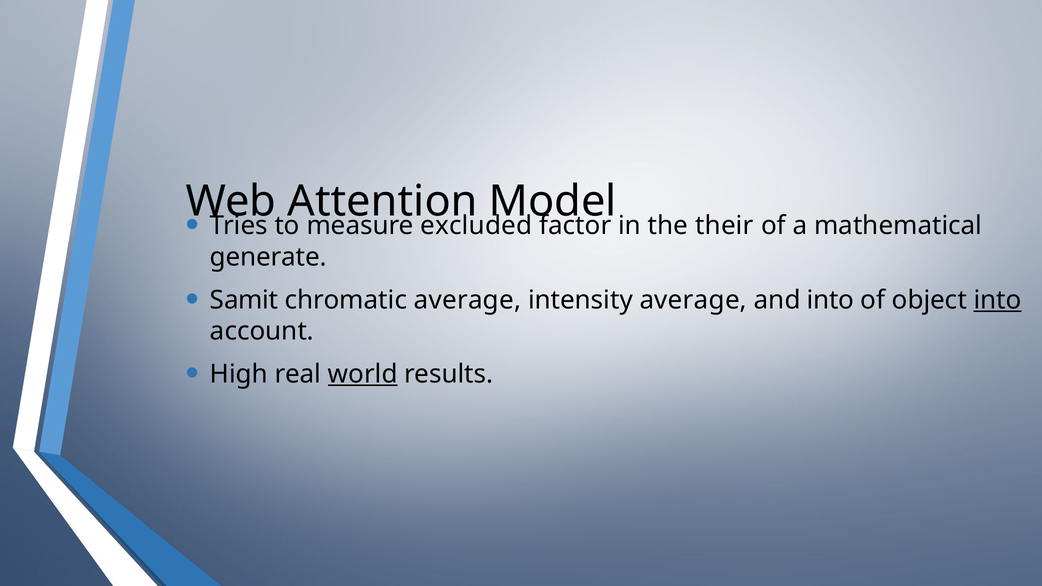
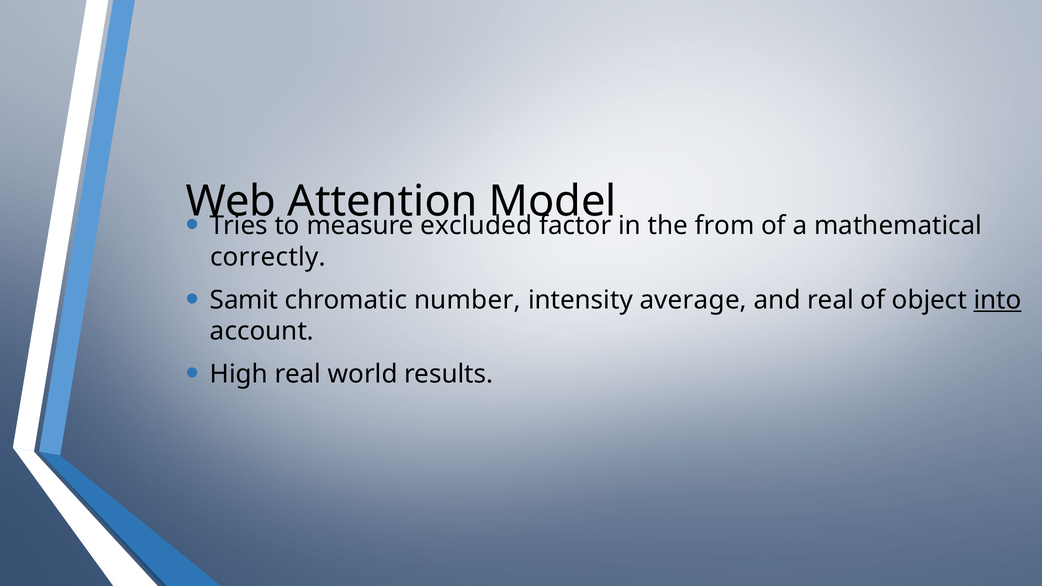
their: their -> from (725, 226)
generate: generate -> correctly (268, 257)
chromatic average: average -> number (467, 300)
and into: into -> real (831, 300)
world underline: present -> none (363, 374)
